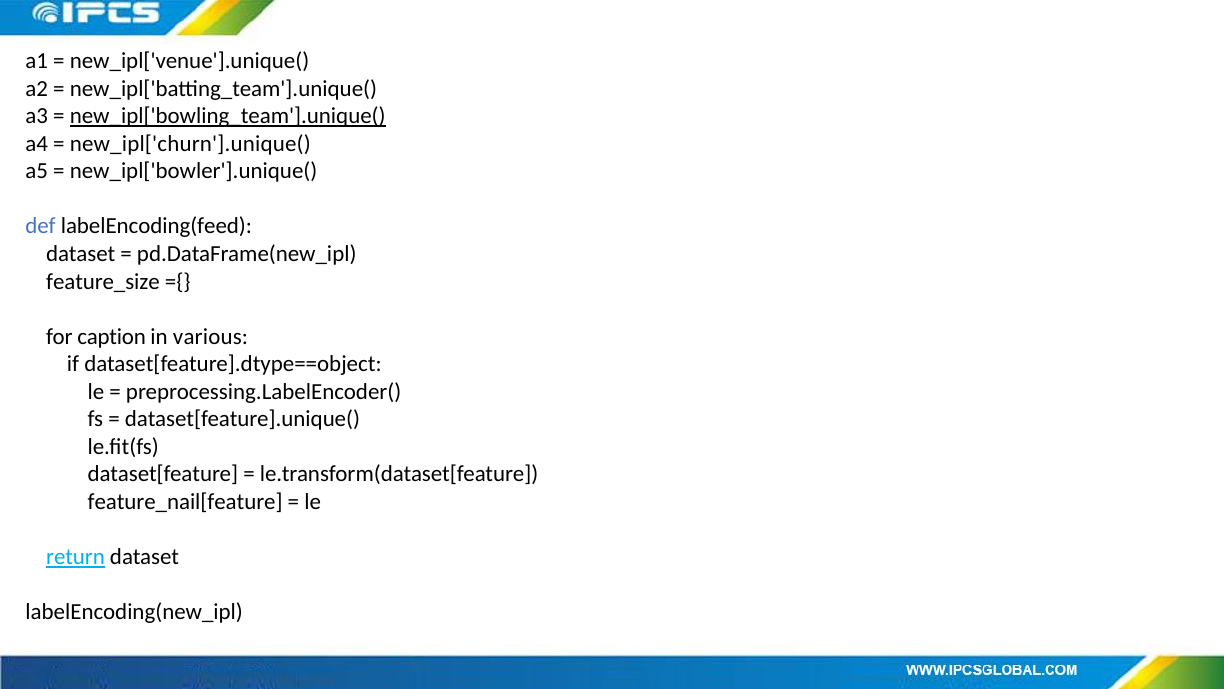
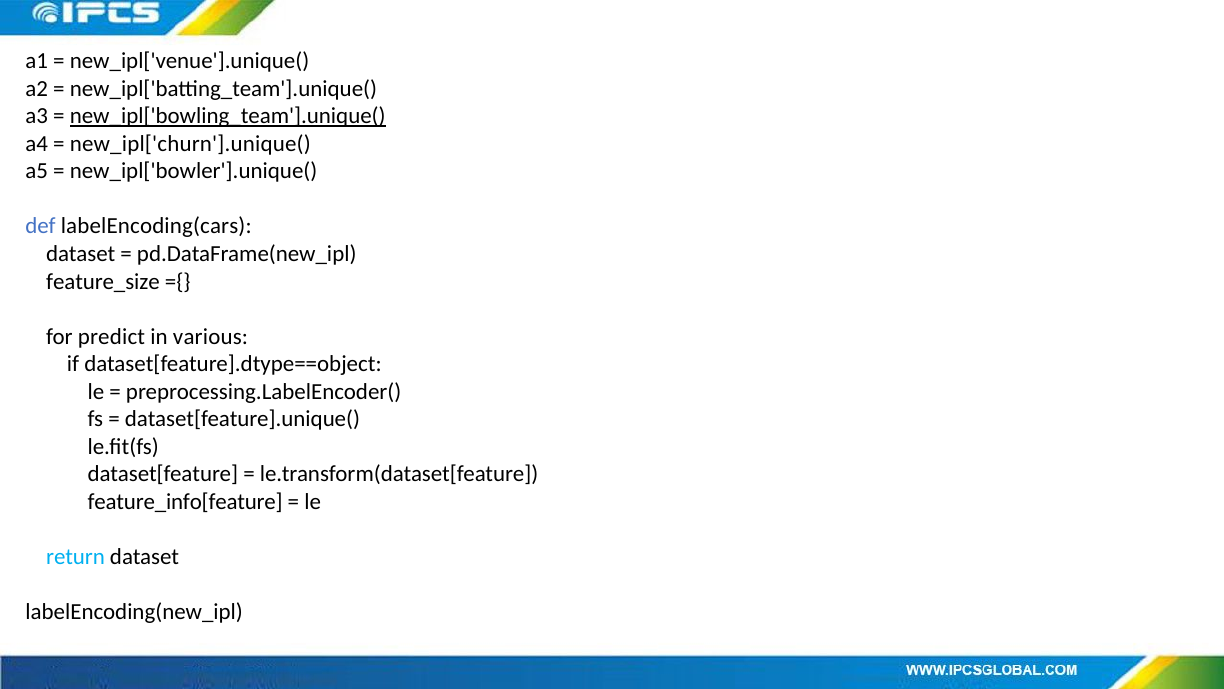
labelEncoding(feed: labelEncoding(feed -> labelEncoding(cars (156, 226)
caption: caption -> predict (111, 336)
feature_nail[feature: feature_nail[feature -> feature_info[feature (185, 502)
return underline: present -> none (76, 557)
